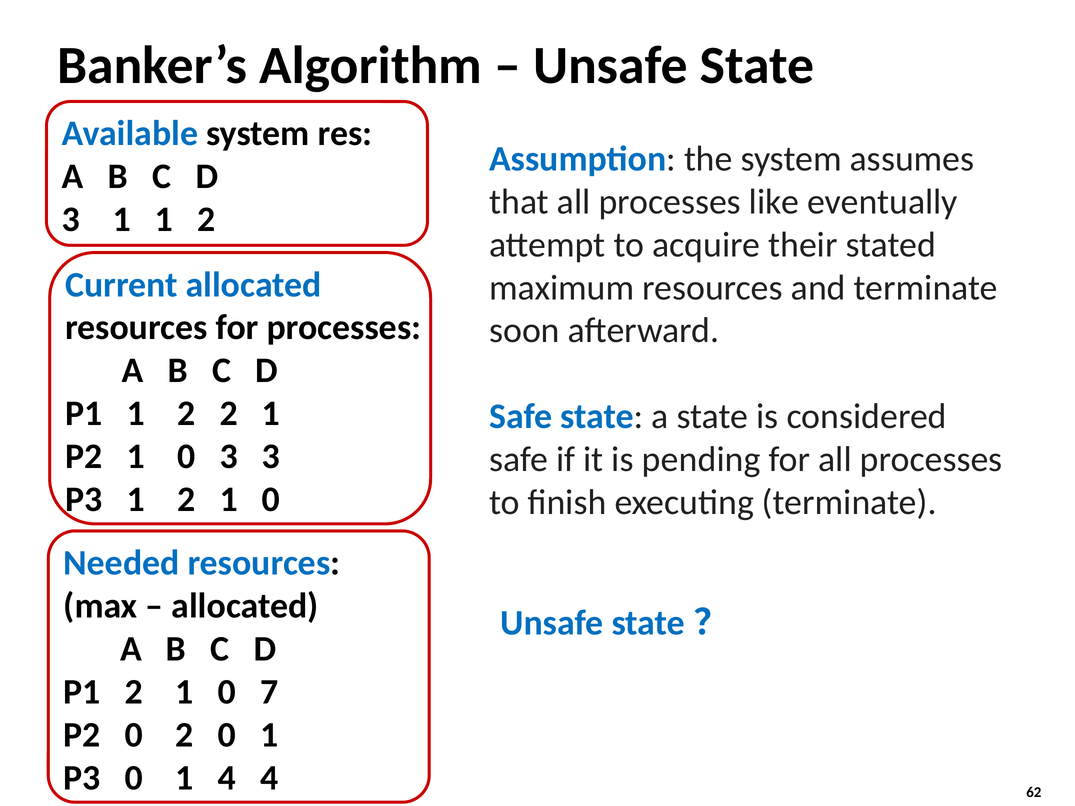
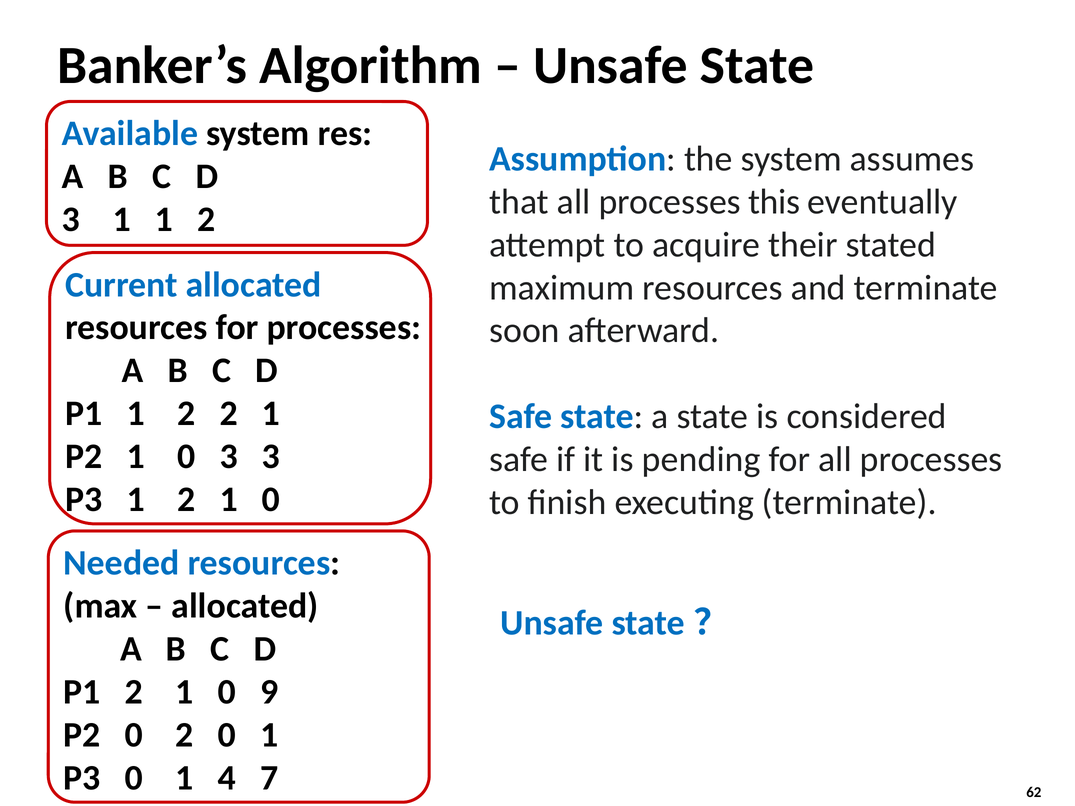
like: like -> this (774, 202)
7: 7 -> 9 (269, 692)
4 4: 4 -> 7 (269, 778)
